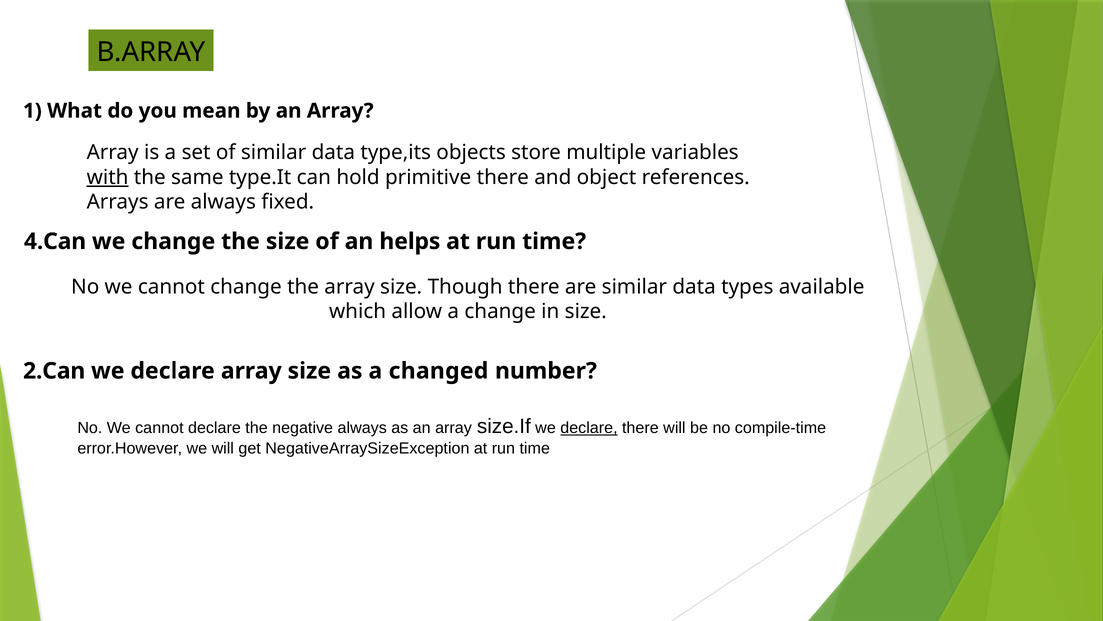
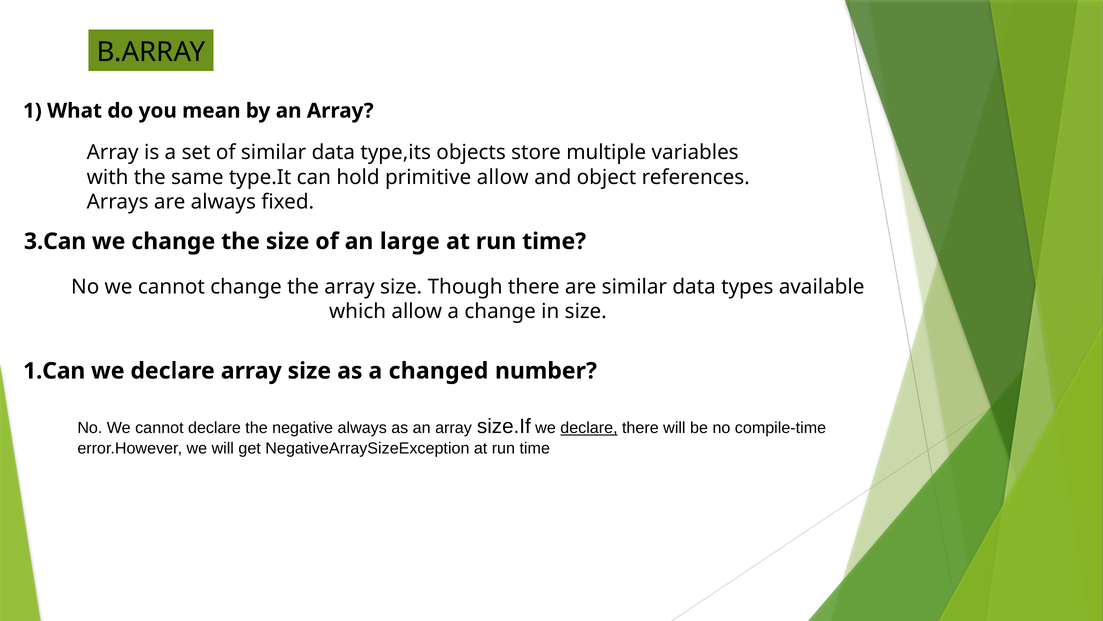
with underline: present -> none (108, 177)
primitive there: there -> allow (503, 177)
4.Can: 4.Can -> 3.Can (55, 241)
helps: helps -> large (410, 241)
2.Can: 2.Can -> 1.Can (54, 371)
